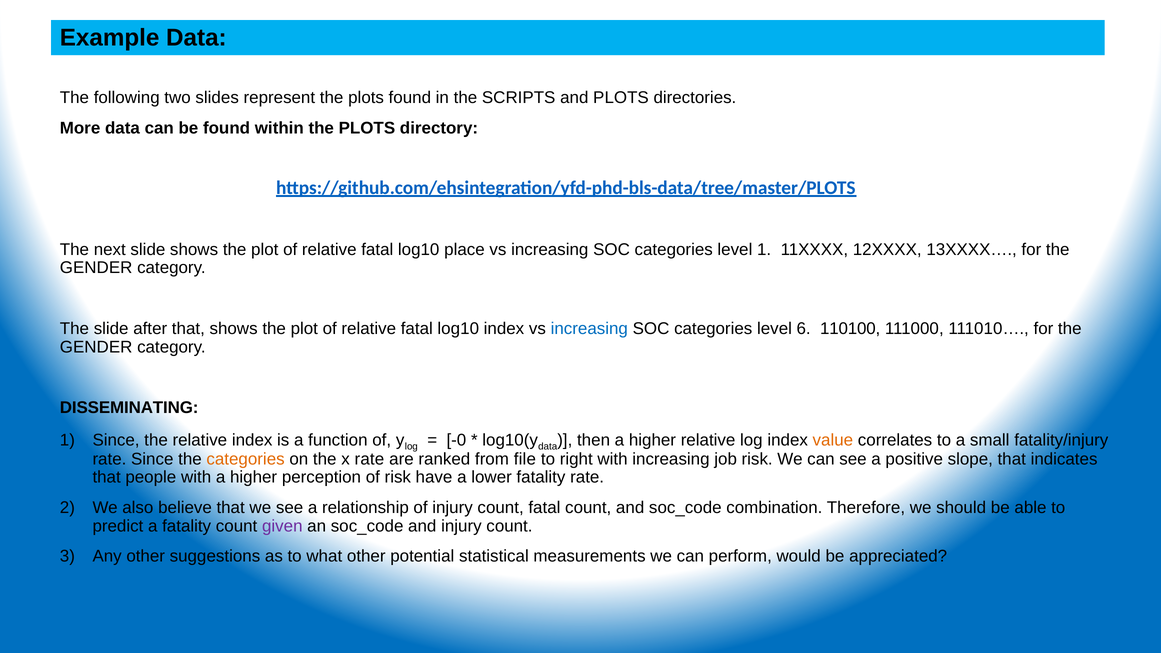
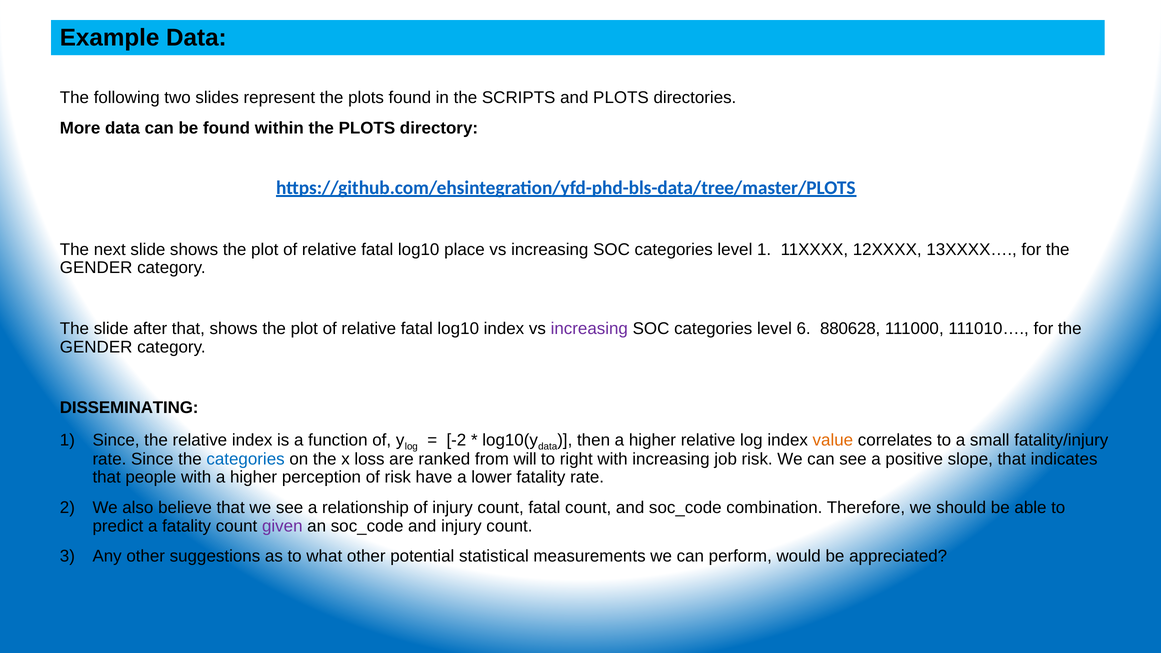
increasing colour: blue -> purple (589, 329)
110100: 110100 -> 880628 (850, 329)
-0: -0 -> -2 (456, 440)
categories colour: orange -> blue (246, 459)
x rate: rate -> loss (369, 459)
file: file -> will (525, 459)
